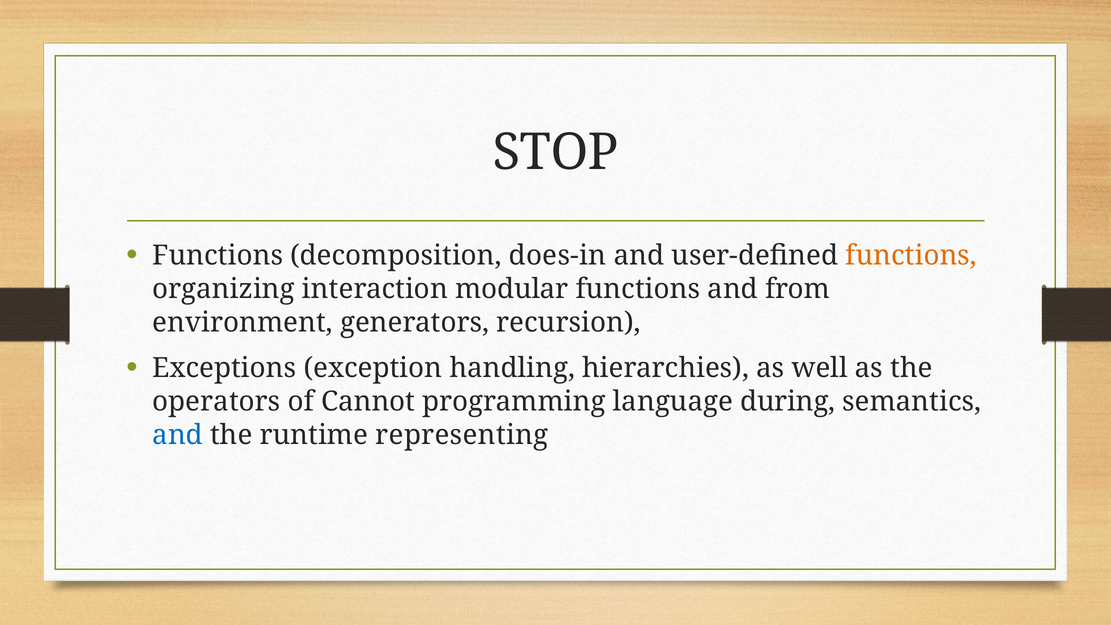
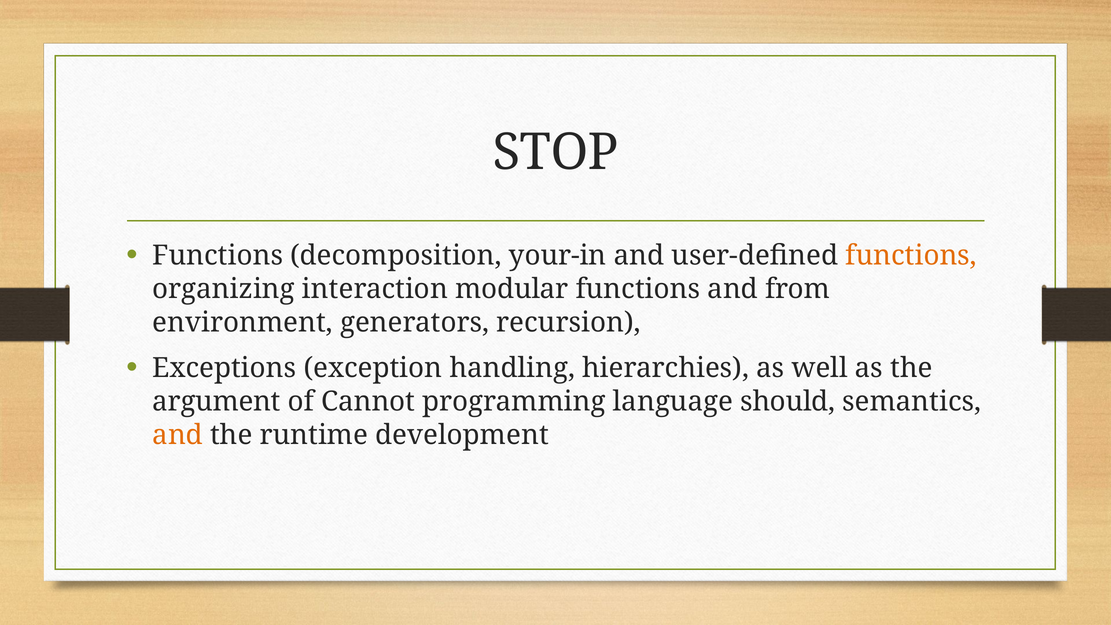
does-in: does-in -> your-in (558, 256)
operators: operators -> argument (217, 402)
during: during -> should (788, 402)
and colour: blue -> orange (178, 435)
representing: representing -> development (462, 435)
